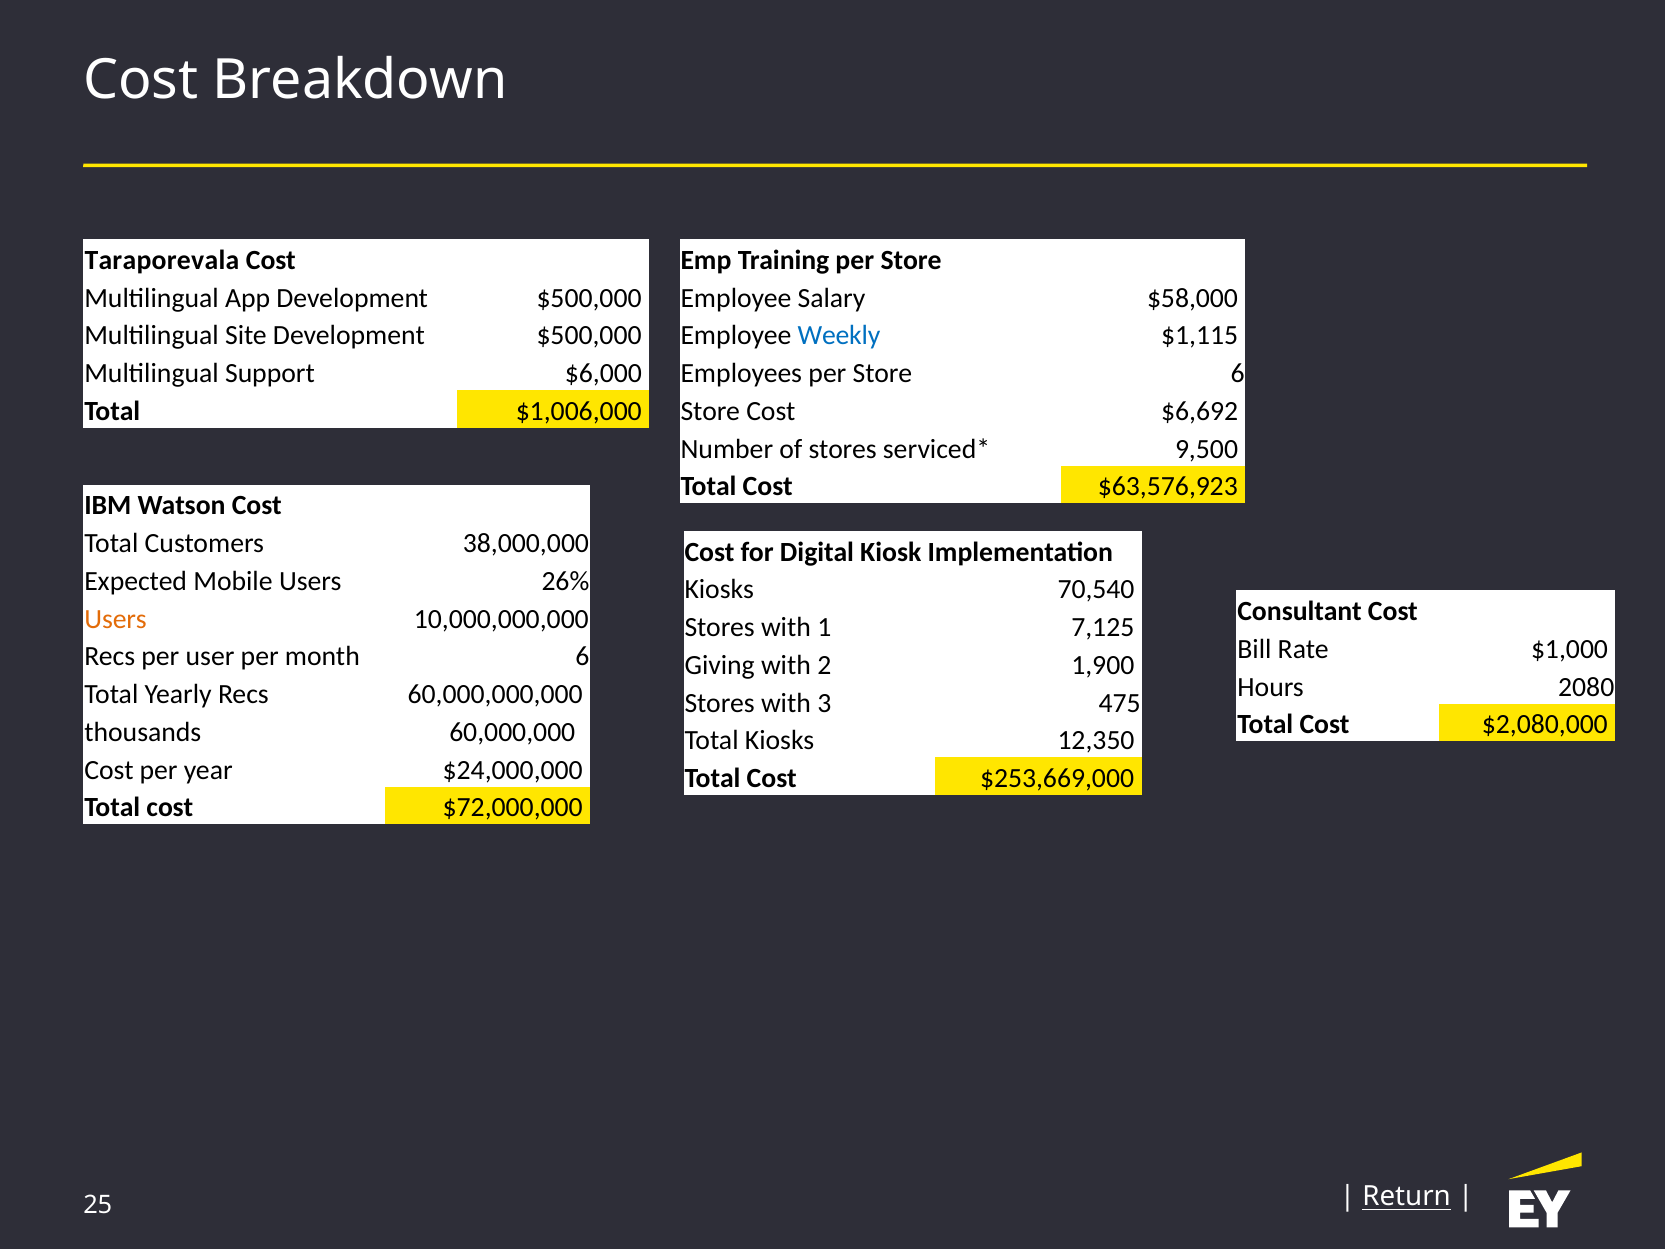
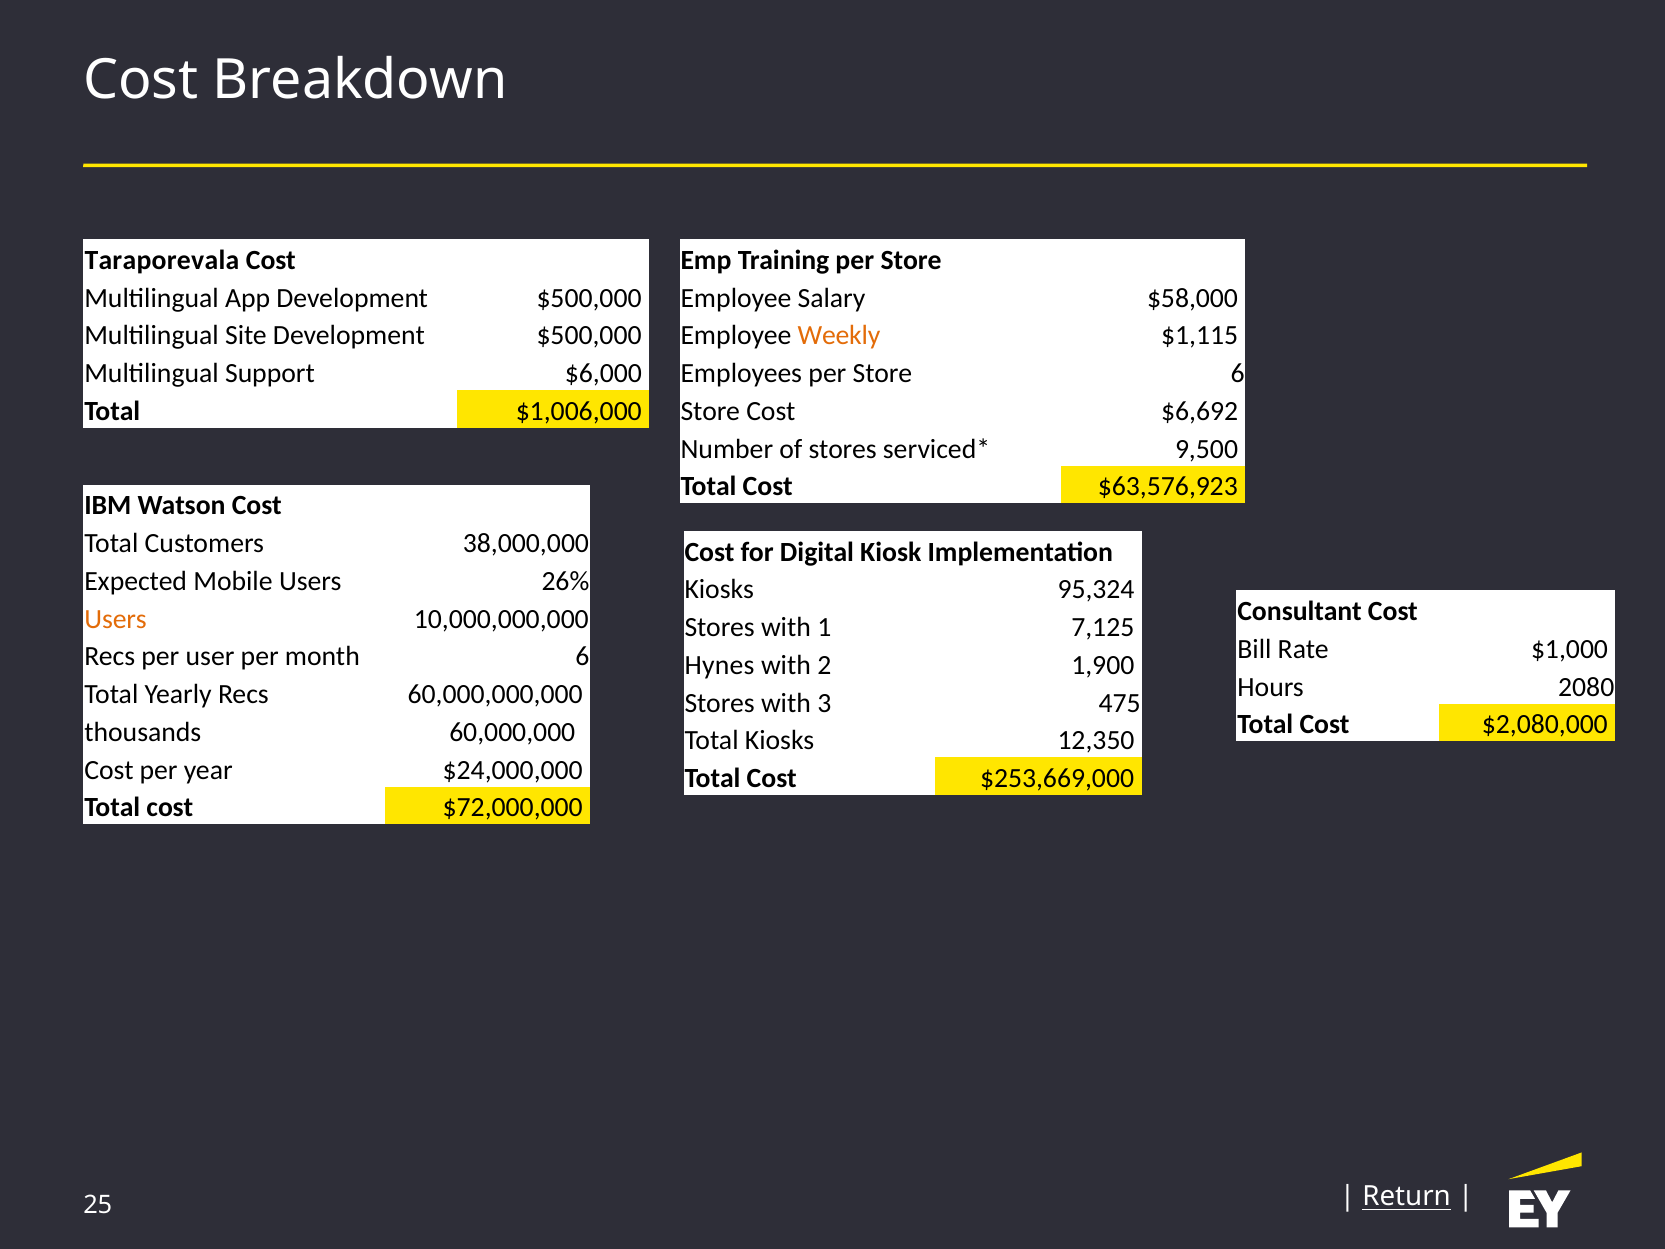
Weekly colour: blue -> orange (839, 336)
70,540: 70,540 -> 95,324 (1096, 590)
Giving: Giving -> Hynes (720, 665)
